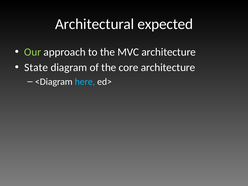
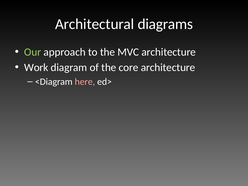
expected: expected -> diagrams (165, 24)
State: State -> Work (36, 67)
here colour: light blue -> pink (85, 82)
